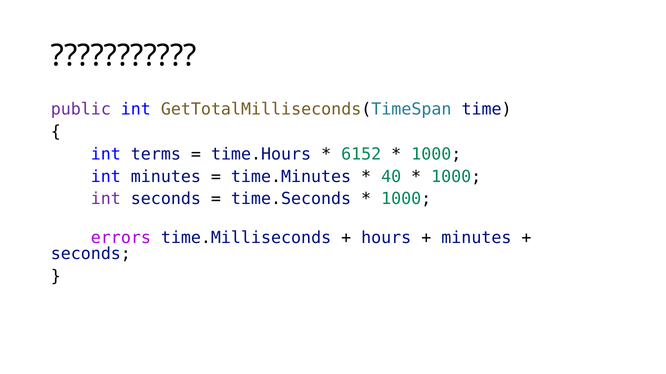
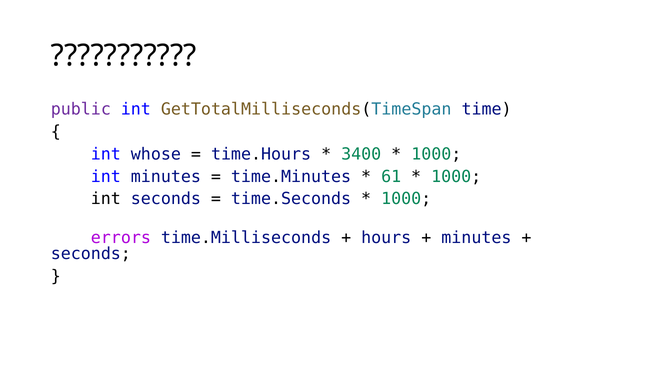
terms: terms -> whose (156, 154)
6152: 6152 -> 3400 (361, 154)
40: 40 -> 61 (391, 177)
int colour: purple -> black (106, 199)
